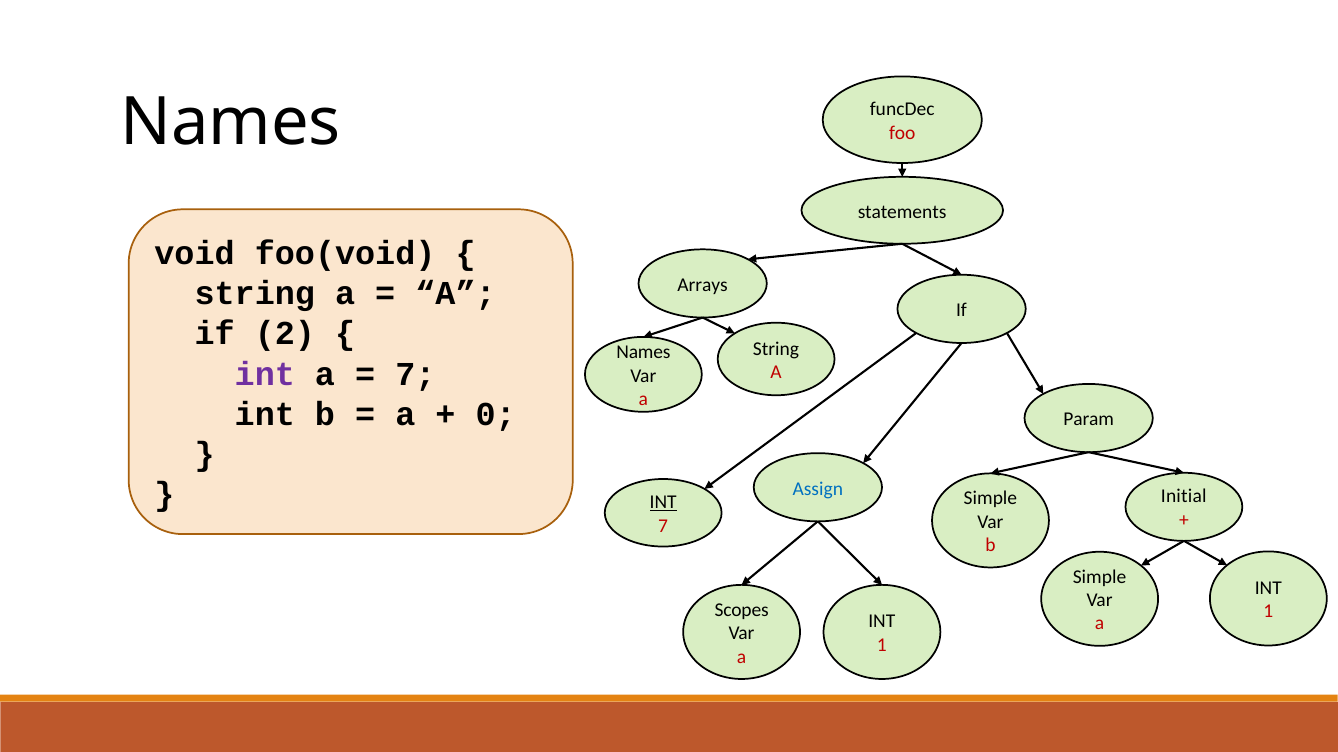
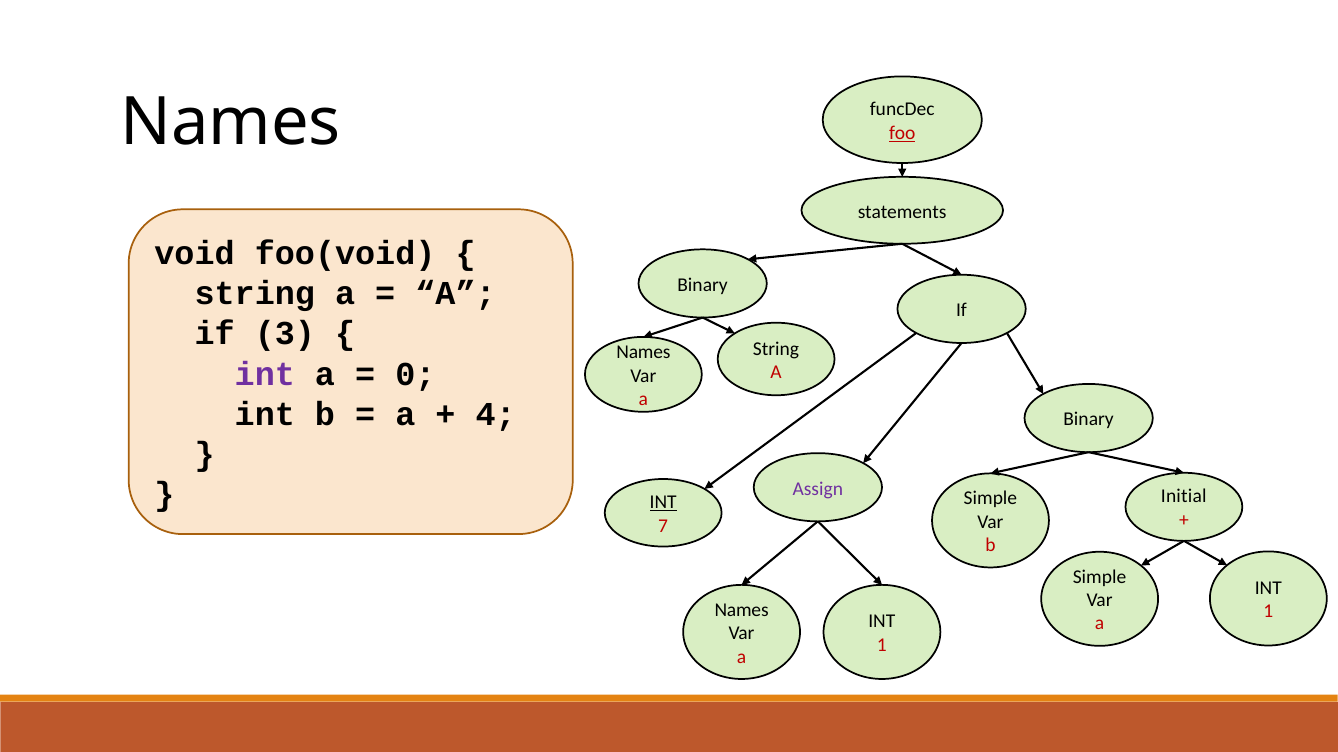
foo underline: none -> present (902, 133)
Arrays: Arrays -> Binary (703, 285)
2: 2 -> 3 (285, 334)
7: 7 -> 0 (415, 374)
0: 0 -> 4 (496, 414)
Param: Param -> Binary (1089, 420)
Assign colour: blue -> purple (818, 489)
Scopes: Scopes -> Names (742, 610)
